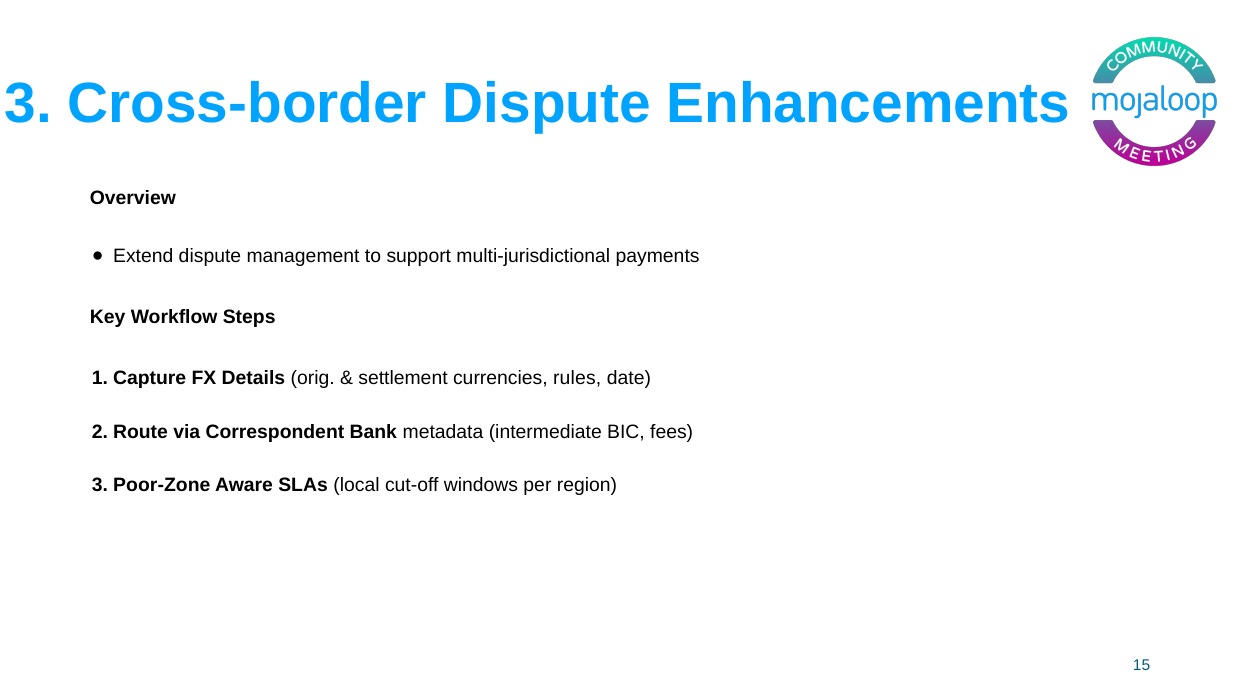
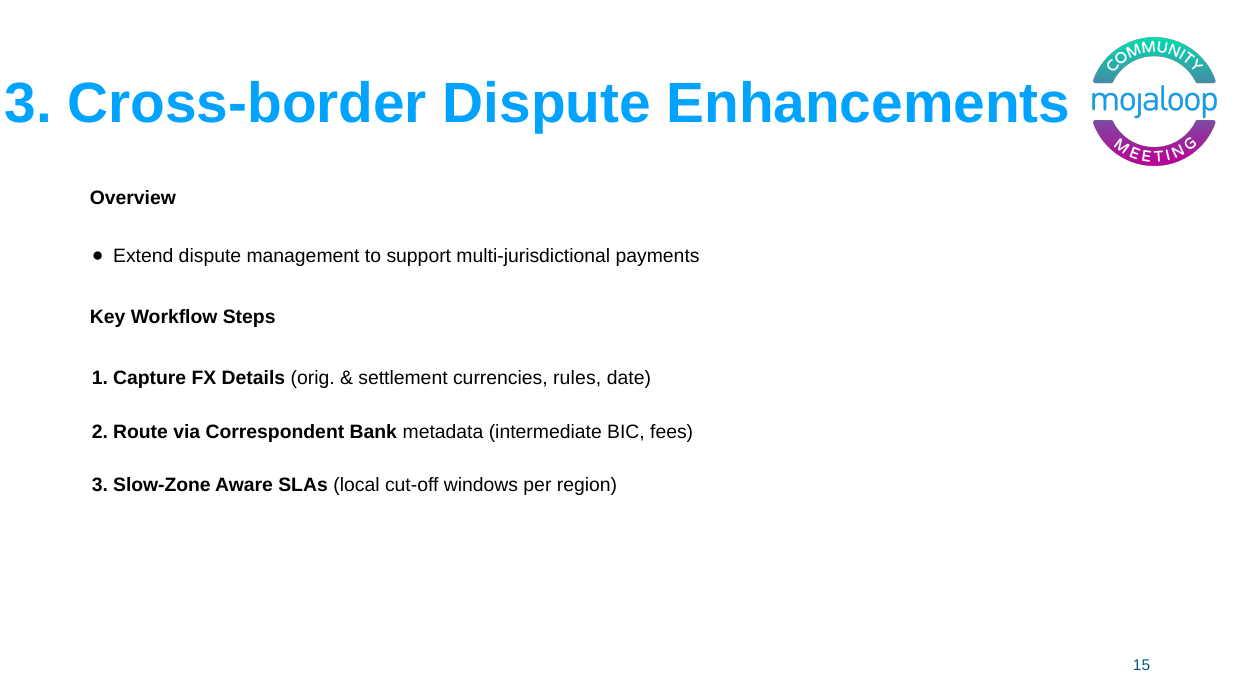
Poor-Zone: Poor-Zone -> Slow-Zone (162, 486)
